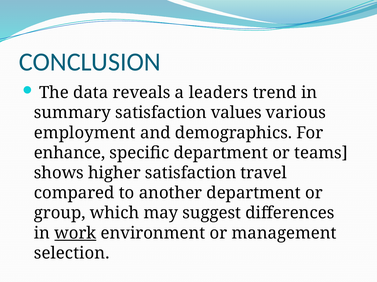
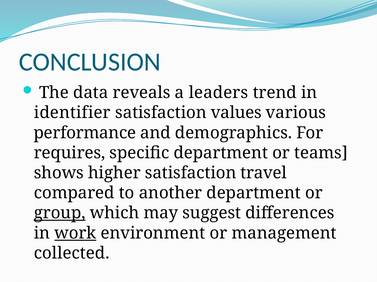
summary: summary -> identifier (72, 113)
employment: employment -> performance (85, 133)
enhance: enhance -> requires (70, 153)
group underline: none -> present (60, 214)
selection: selection -> collected (72, 254)
